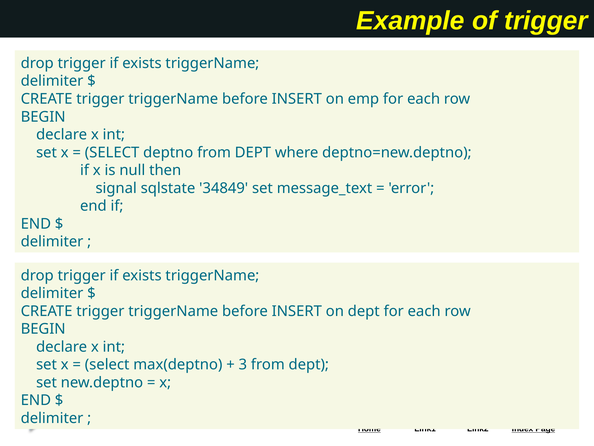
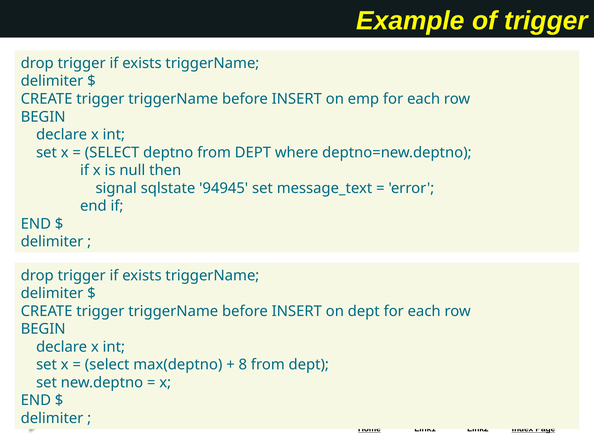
34849: 34849 -> 94945 (224, 188)
3: 3 -> 8 (243, 364)
